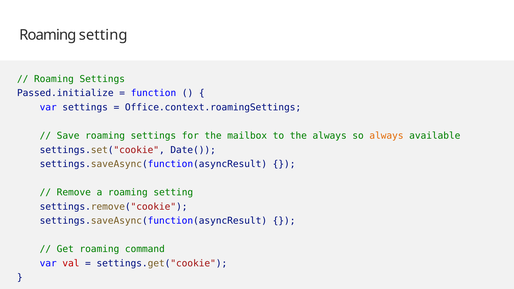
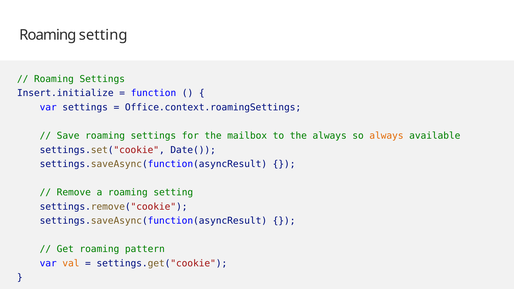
Passed.initialize: Passed.initialize -> Insert.initialize (65, 93)
command: command -> pattern (145, 249)
val colour: red -> orange (71, 263)
